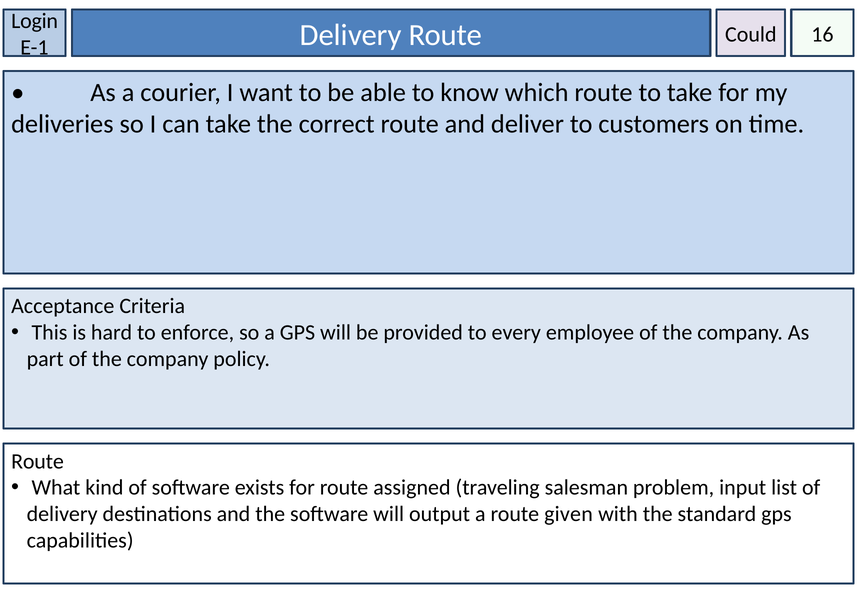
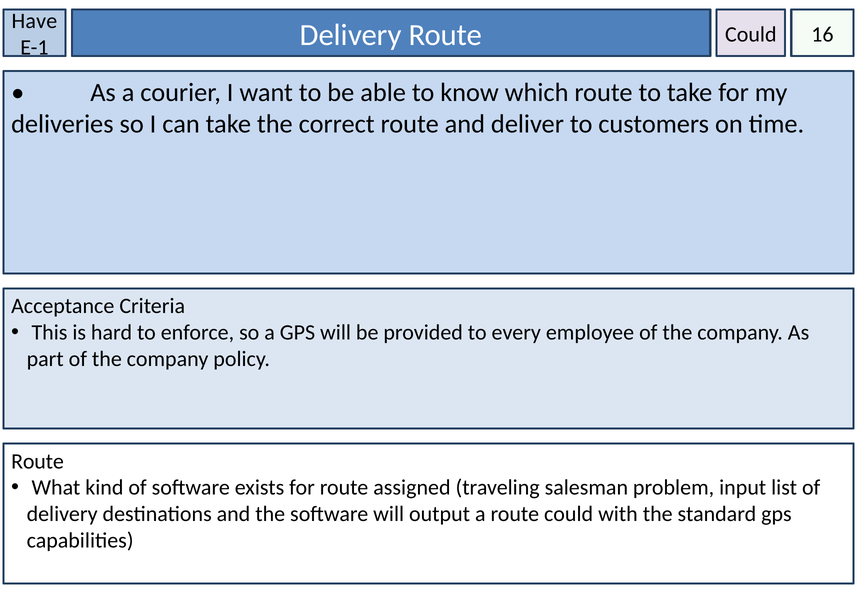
Login: Login -> Have (34, 21)
route given: given -> could (569, 514)
